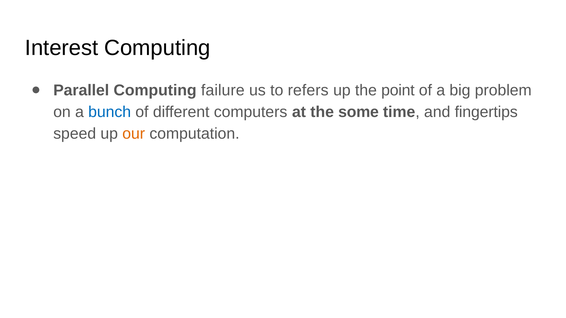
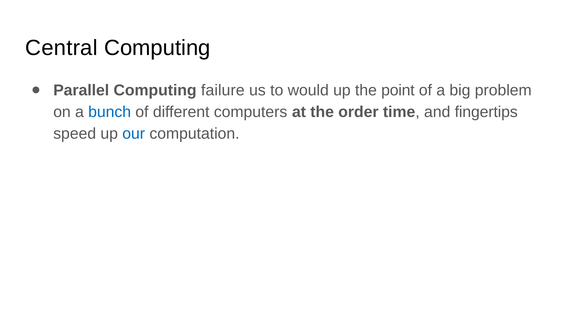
Interest: Interest -> Central (61, 48)
refers: refers -> would (308, 90)
some: some -> order (358, 112)
our colour: orange -> blue (134, 134)
